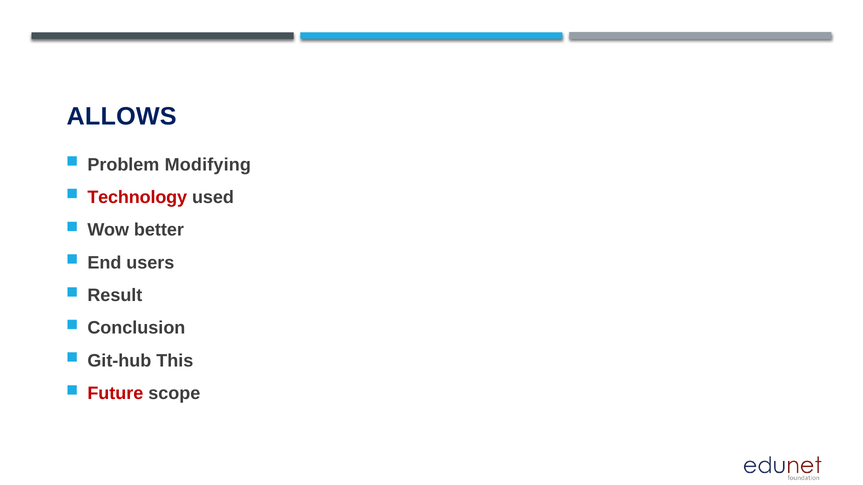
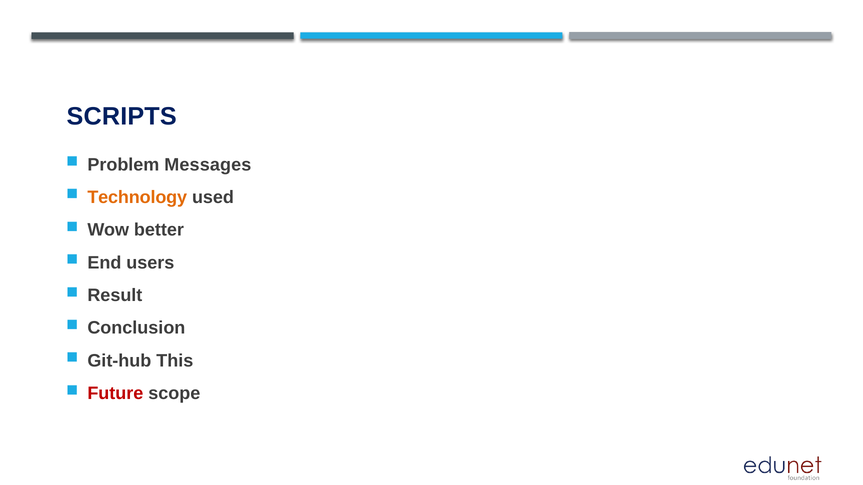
ALLOWS: ALLOWS -> SCRIPTS (122, 117)
Modifying: Modifying -> Messages (208, 165)
Technology colour: red -> orange (137, 197)
